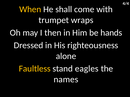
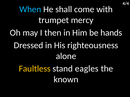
When colour: yellow -> light blue (30, 9)
wraps: wraps -> mercy (82, 20)
names: names -> known (66, 80)
